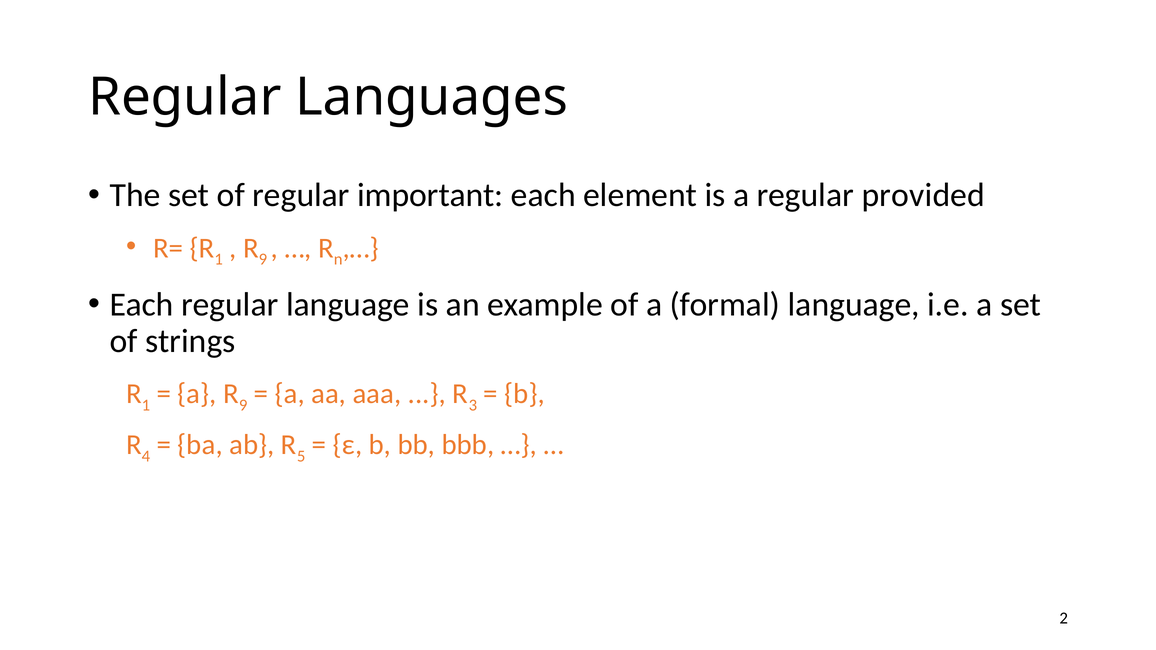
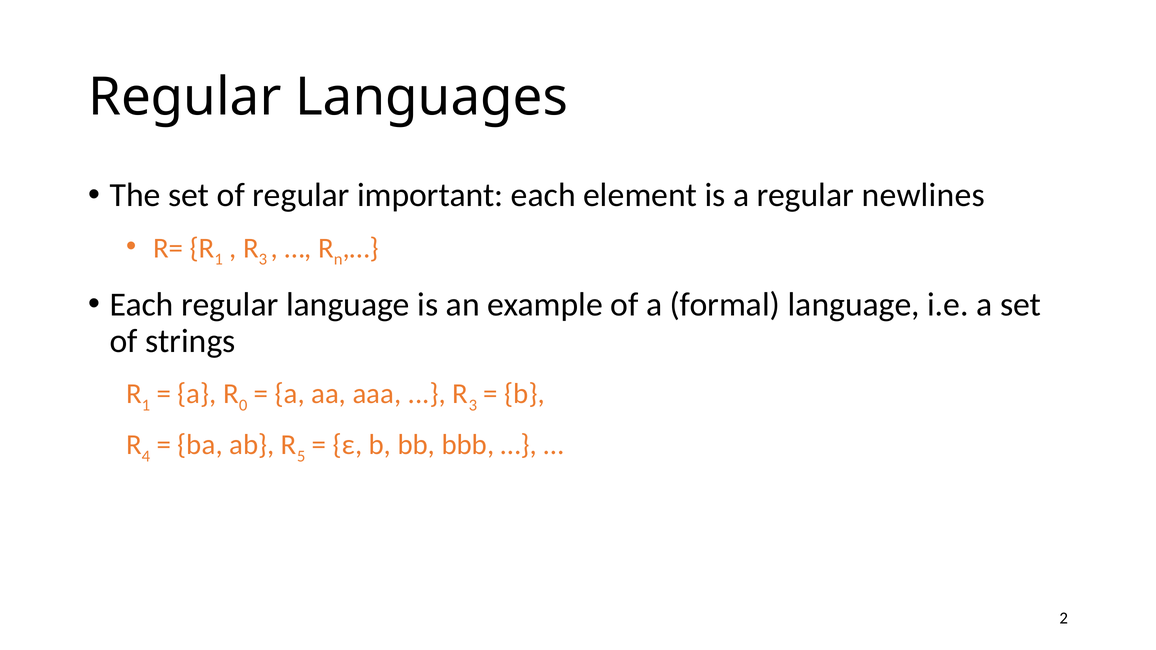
provided: provided -> newlines (923, 195)
9: 9 -> 3 (263, 260)
9: 9 -> 0 (243, 405)
